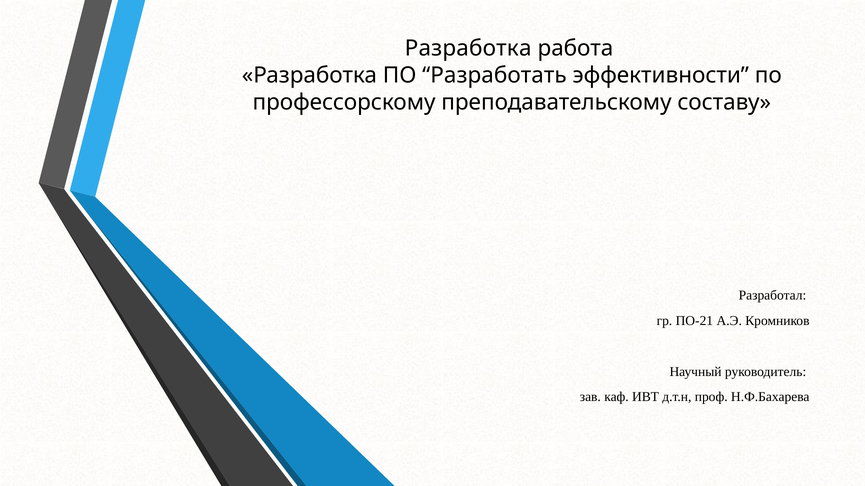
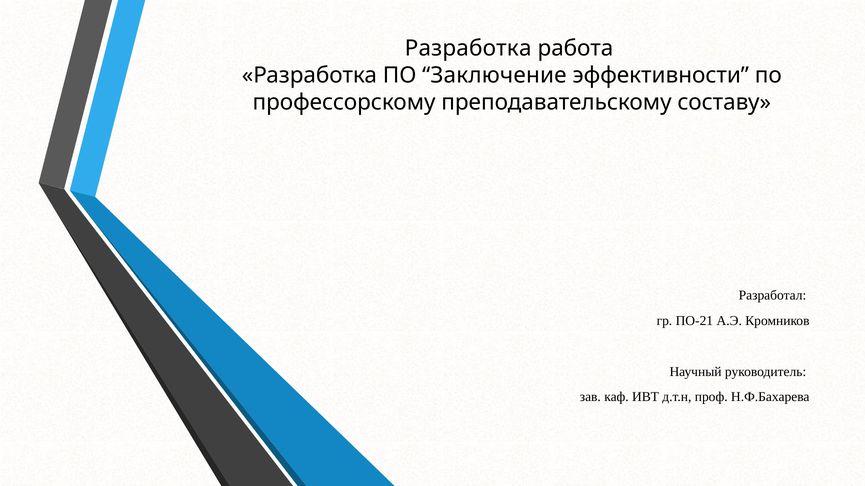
Разработать: Разработать -> Заключение (494, 75)
